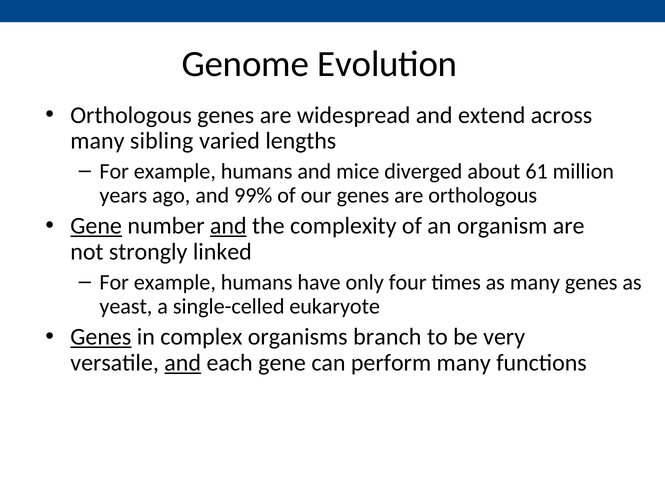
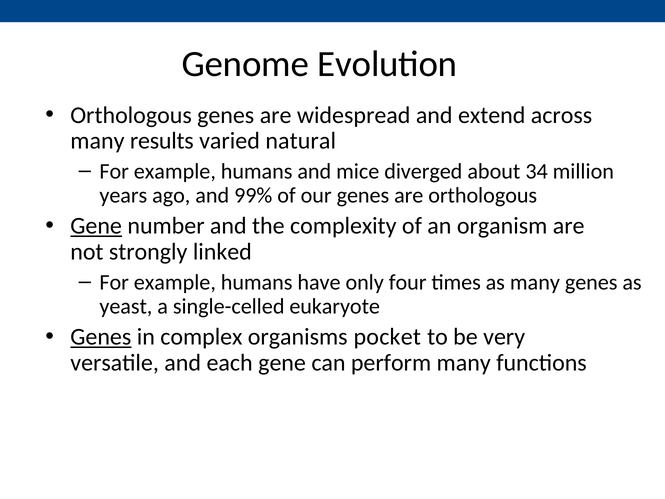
sibling: sibling -> results (162, 141)
lengths: lengths -> natural (301, 141)
61: 61 -> 34 (537, 171)
and underline: present -> none (228, 226)
branch: branch -> pocket (387, 337)
and underline: present -> none (183, 363)
